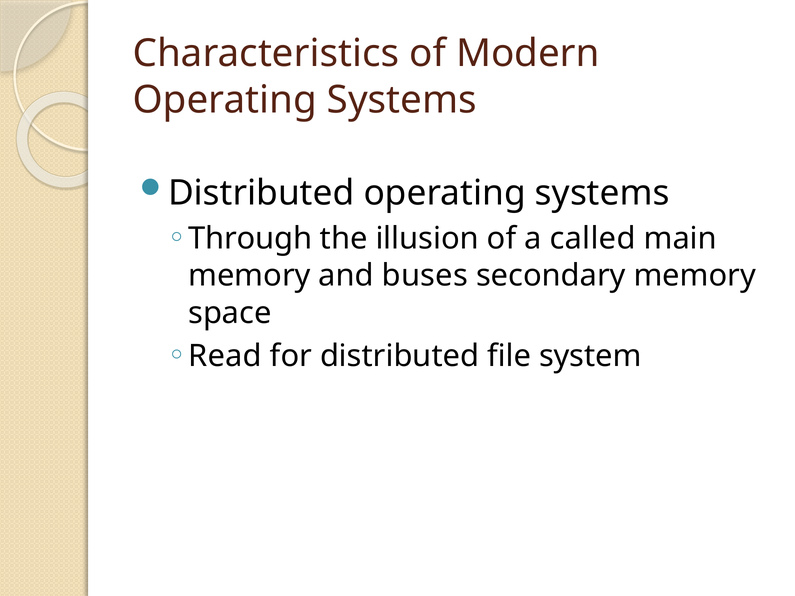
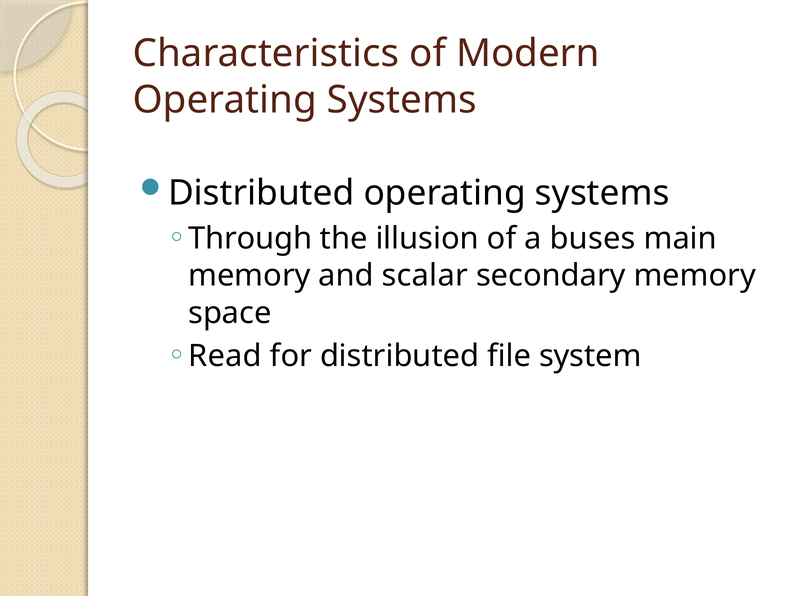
called: called -> buses (593, 239)
buses: buses -> scalar (425, 276)
